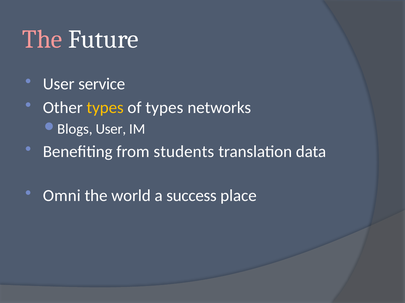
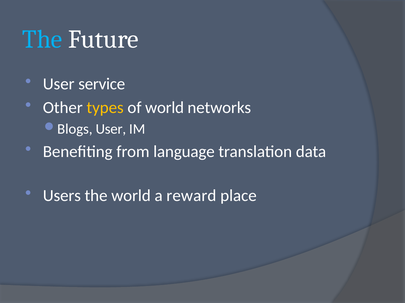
The colour: pink -> light blue (42, 39)
of types: types -> world (165, 108)
students: students -> language (184, 152)
Omni: Omni -> Users (62, 196)
success: success -> reward (191, 196)
